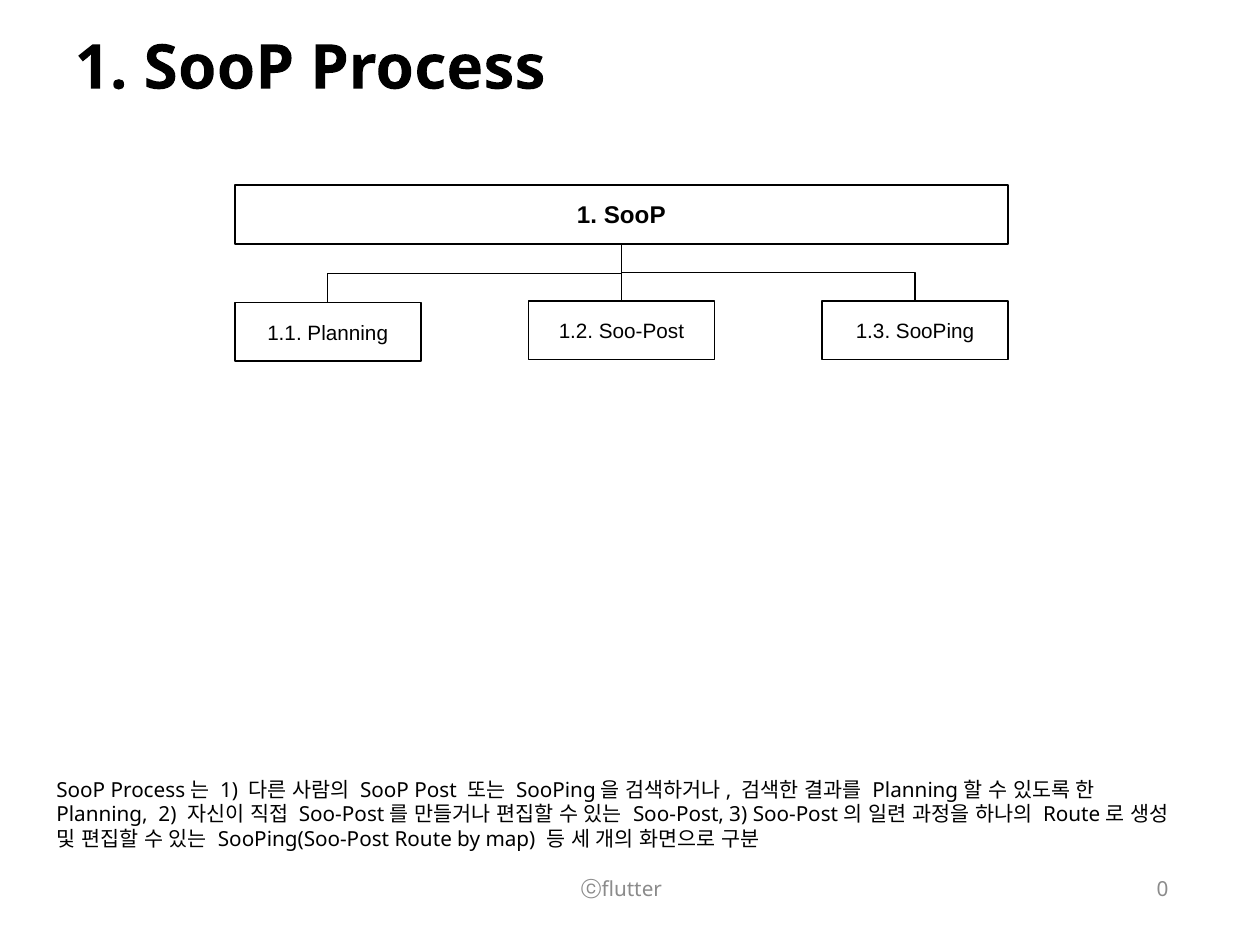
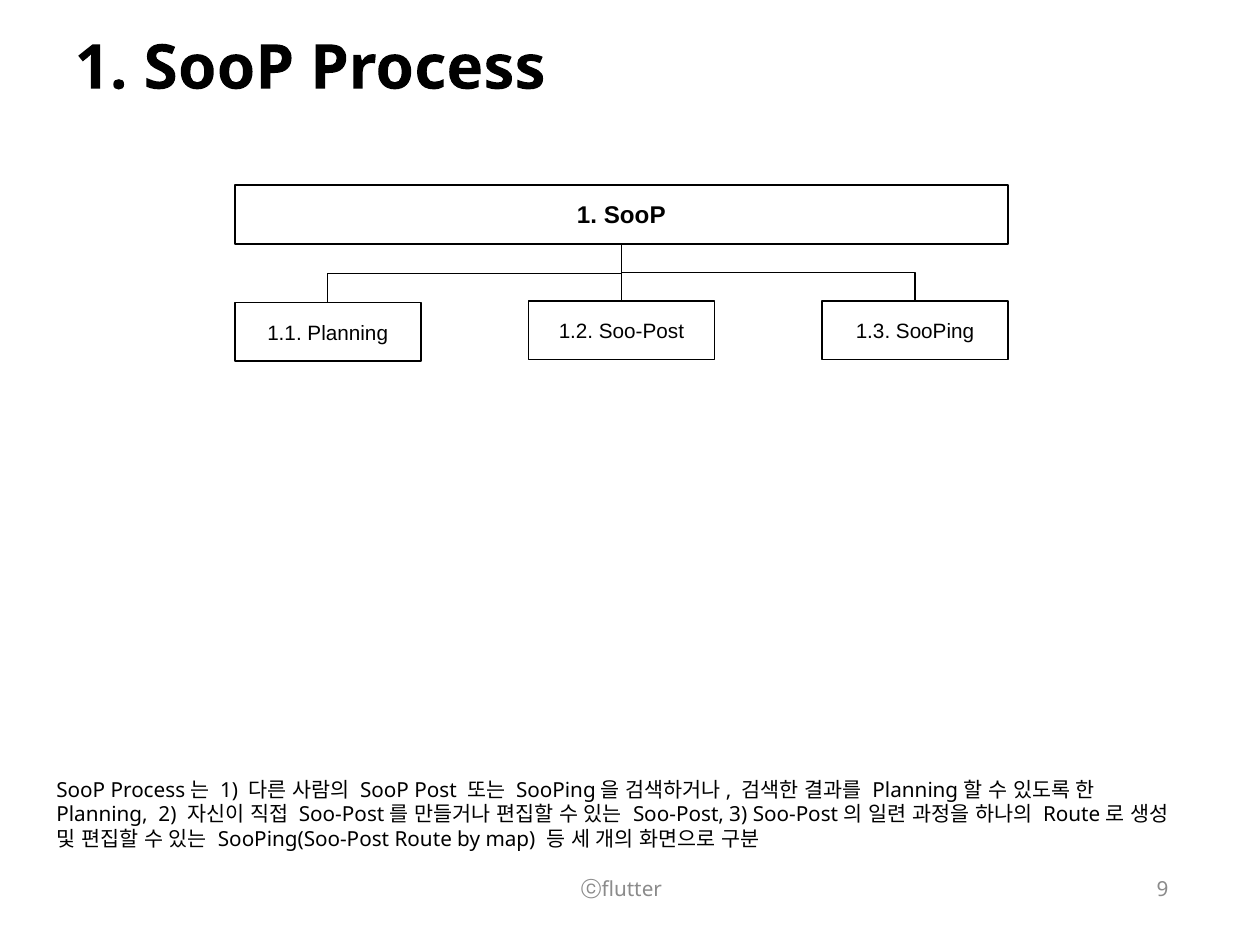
0: 0 -> 9 (1163, 889)
